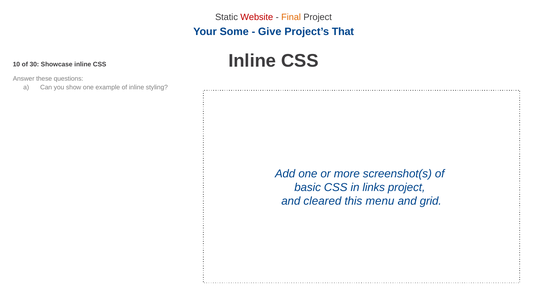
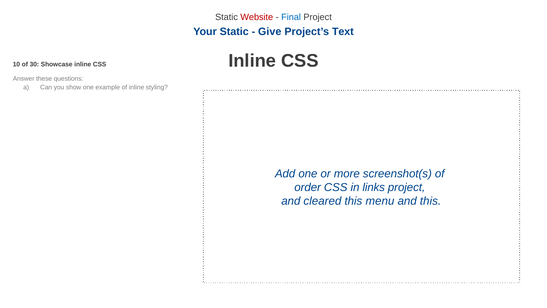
Final colour: orange -> blue (291, 17)
Your Some: Some -> Static (234, 32)
That: That -> Text (343, 32)
basic: basic -> order (308, 187)
and grid: grid -> this (431, 201)
